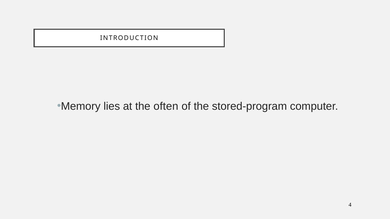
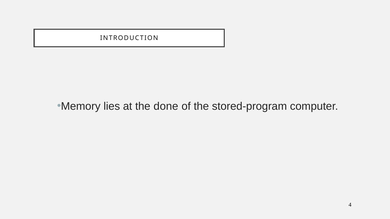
often: often -> done (166, 106)
